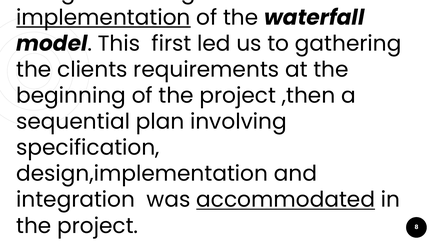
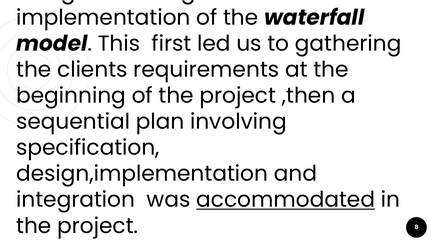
implementation underline: present -> none (103, 18)
